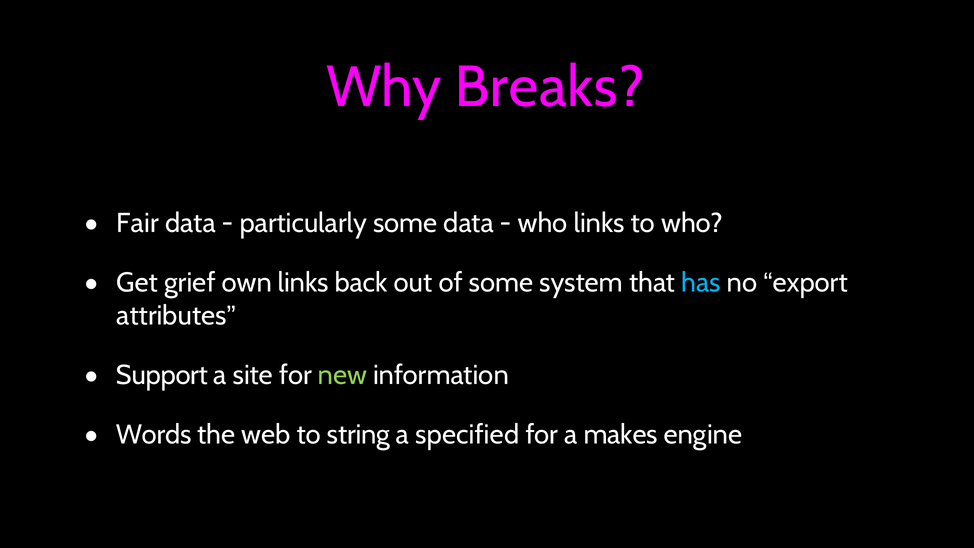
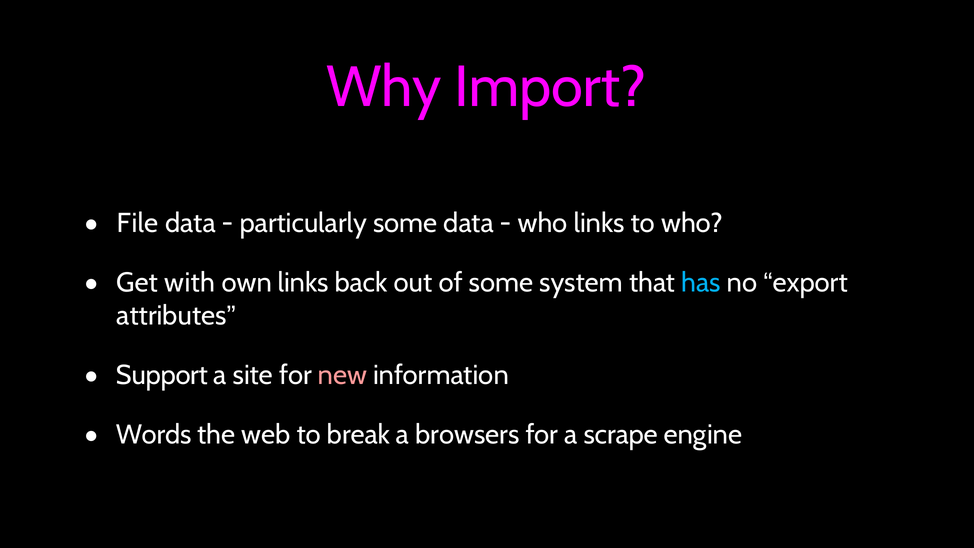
Breaks: Breaks -> Import (550, 87)
Fair: Fair -> File (138, 223)
grief: grief -> with (190, 283)
new colour: light green -> pink (342, 375)
string: string -> break (358, 434)
specified: specified -> browsers (467, 434)
makes: makes -> scrape (621, 434)
